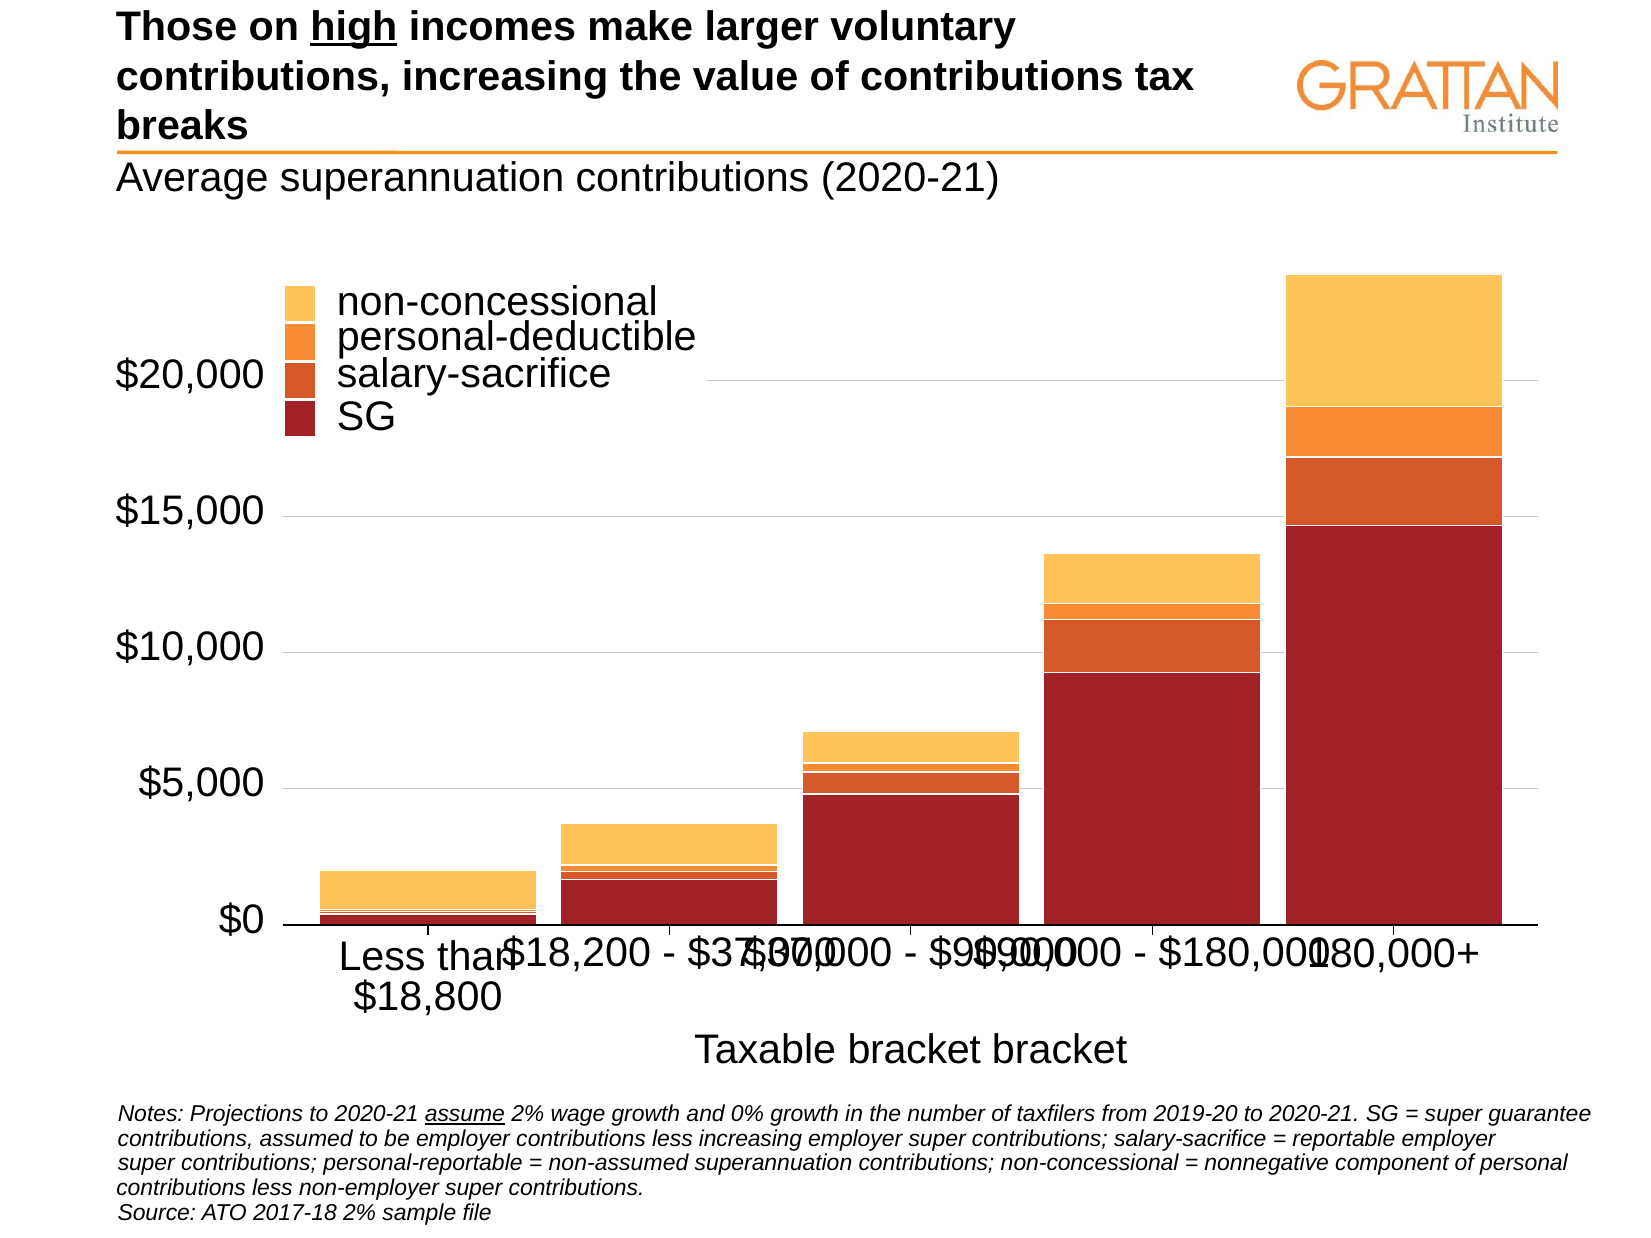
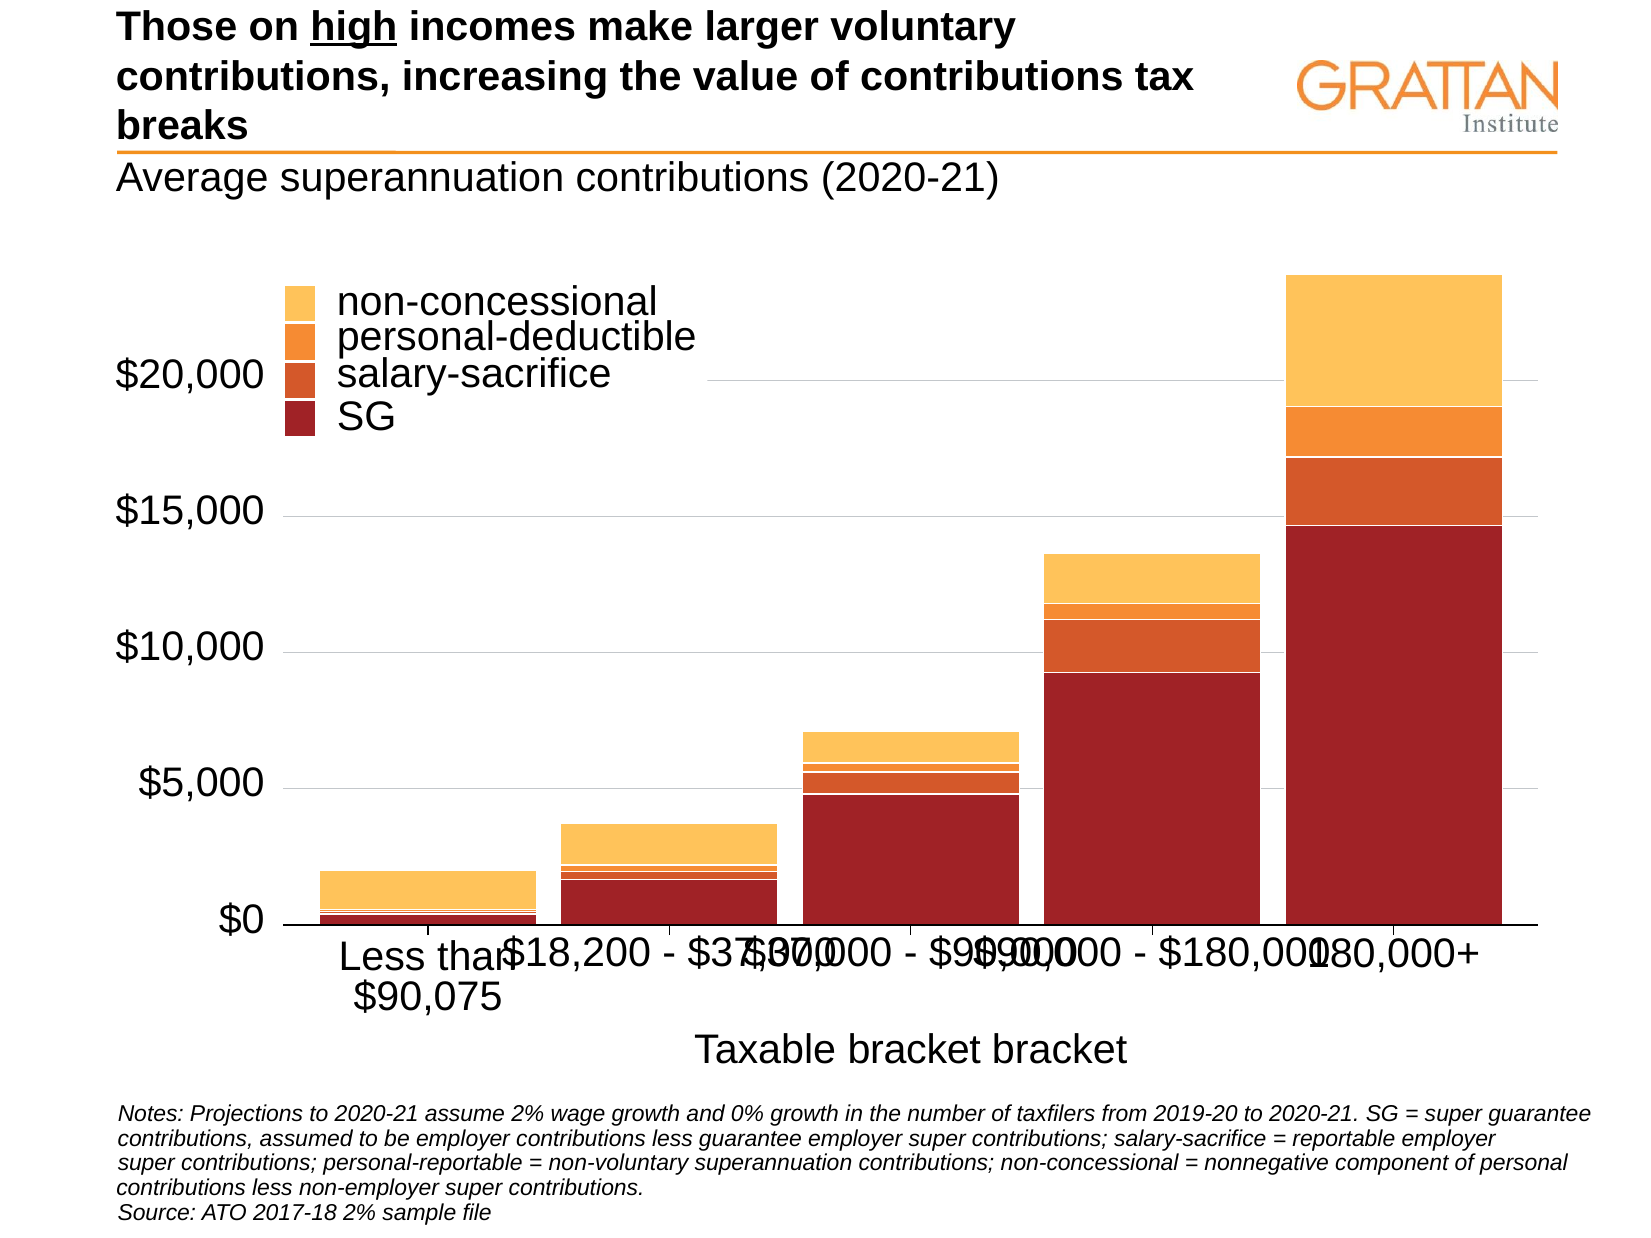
$18,800: $18,800 -> $90,075 (428, 997)
assume underline: present -> none (465, 1114)
less increasing: increasing -> guarantee (750, 1139)
non-assumed: non-assumed -> non-voluntary (618, 1164)
